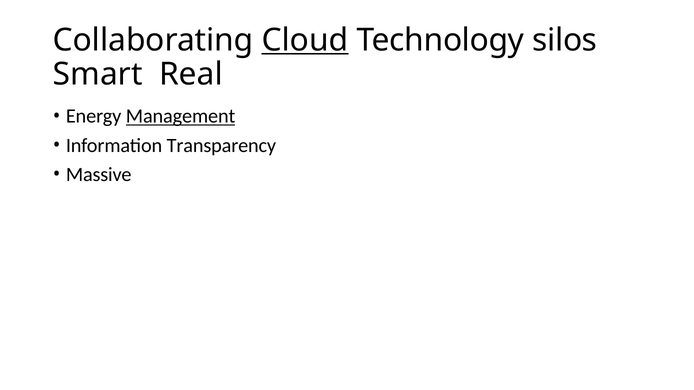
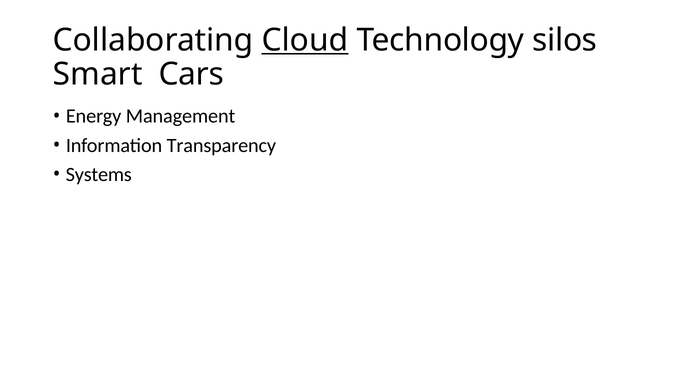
Real: Real -> Cars (191, 74)
Management underline: present -> none (181, 116)
Massive: Massive -> Systems (99, 175)
